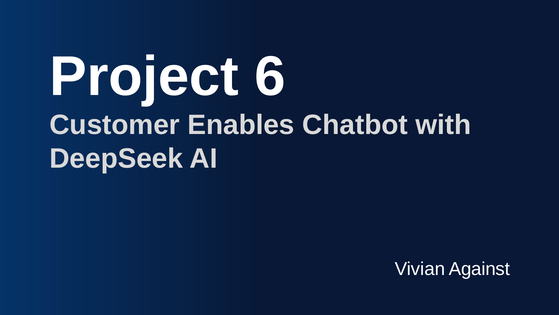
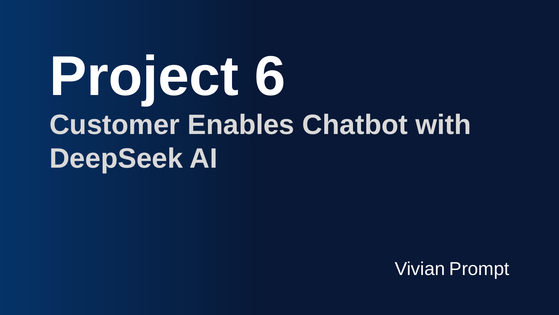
Against: Against -> Prompt (479, 269)
